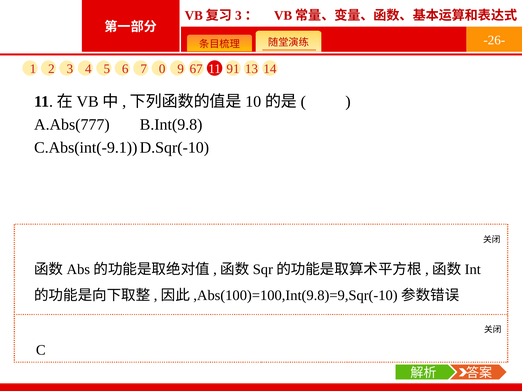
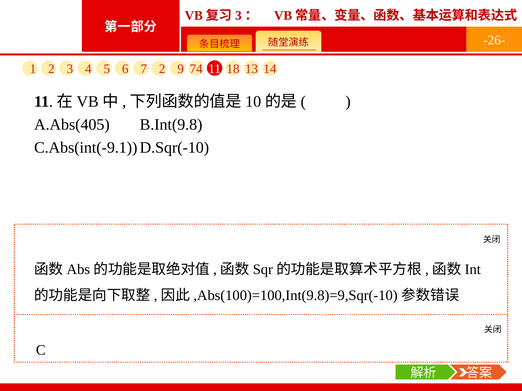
7 0: 0 -> 2 (162, 69)
67: 67 -> 74 (196, 69)
91: 91 -> 18 (233, 69)
A.Abs(777: A.Abs(777 -> A.Abs(405 (72, 125)
